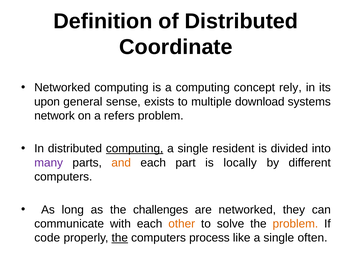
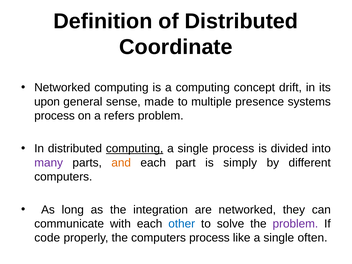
rely: rely -> drift (290, 88)
exists: exists -> made (159, 102)
download: download -> presence (260, 102)
network: network -> process (55, 116)
single resident: resident -> process (233, 149)
locally: locally -> simply (240, 163)
challenges: challenges -> integration (161, 210)
other colour: orange -> blue (182, 224)
problem colour: orange -> purple (295, 224)
the underline: present -> none (120, 238)
